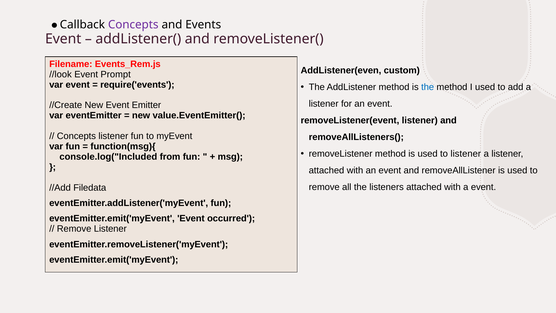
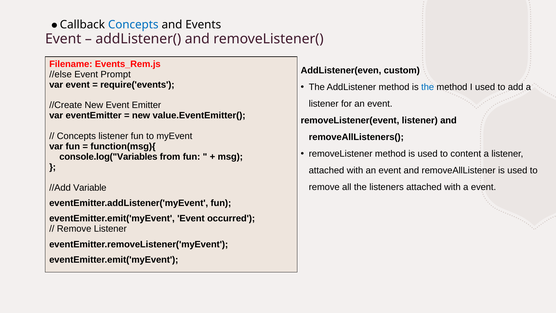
Concepts colour: purple -> blue (133, 25)
//look: //look -> //else (61, 74)
to listener: listener -> content (466, 154)
console.log("Included: console.log("Included -> console.log("Variables (108, 157)
Filedata: Filedata -> Variable (90, 188)
